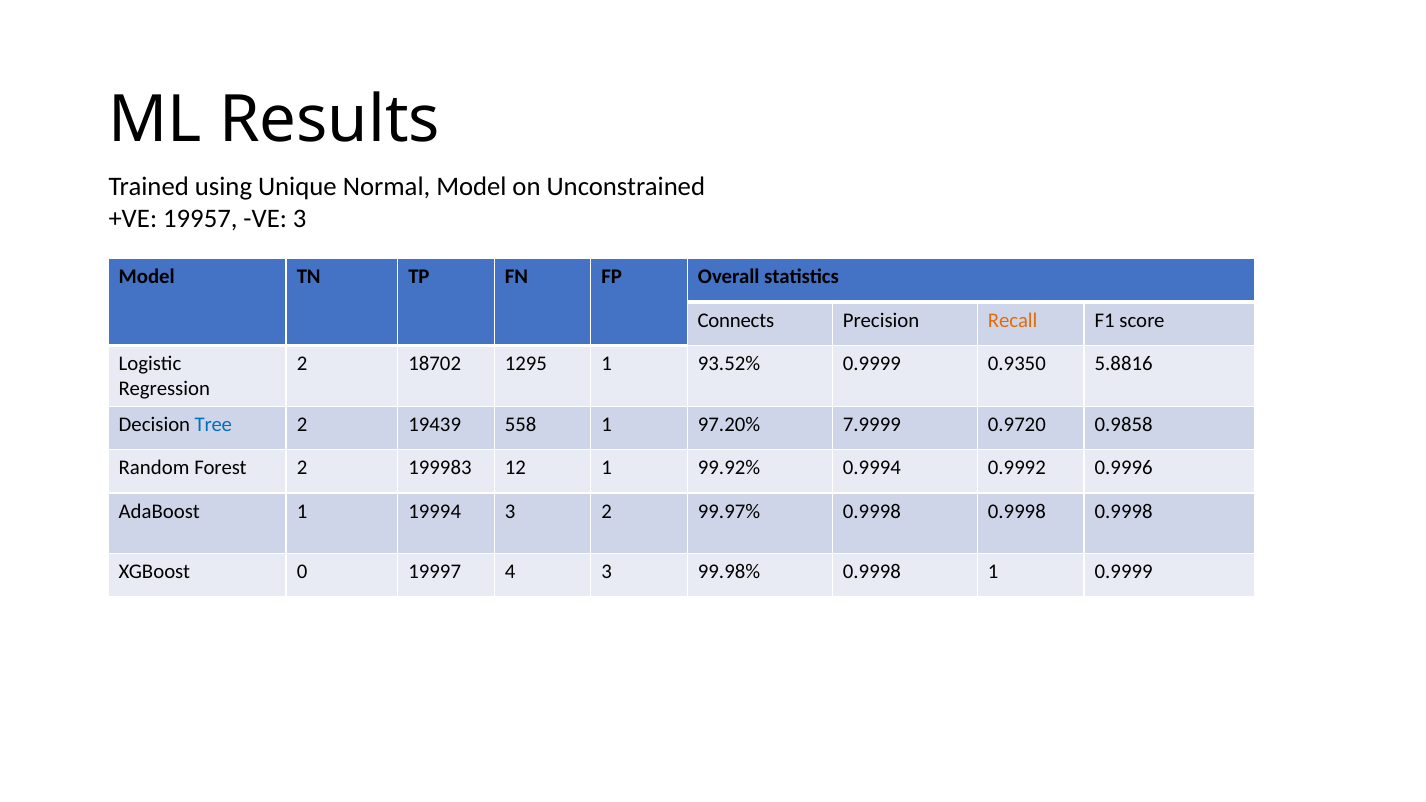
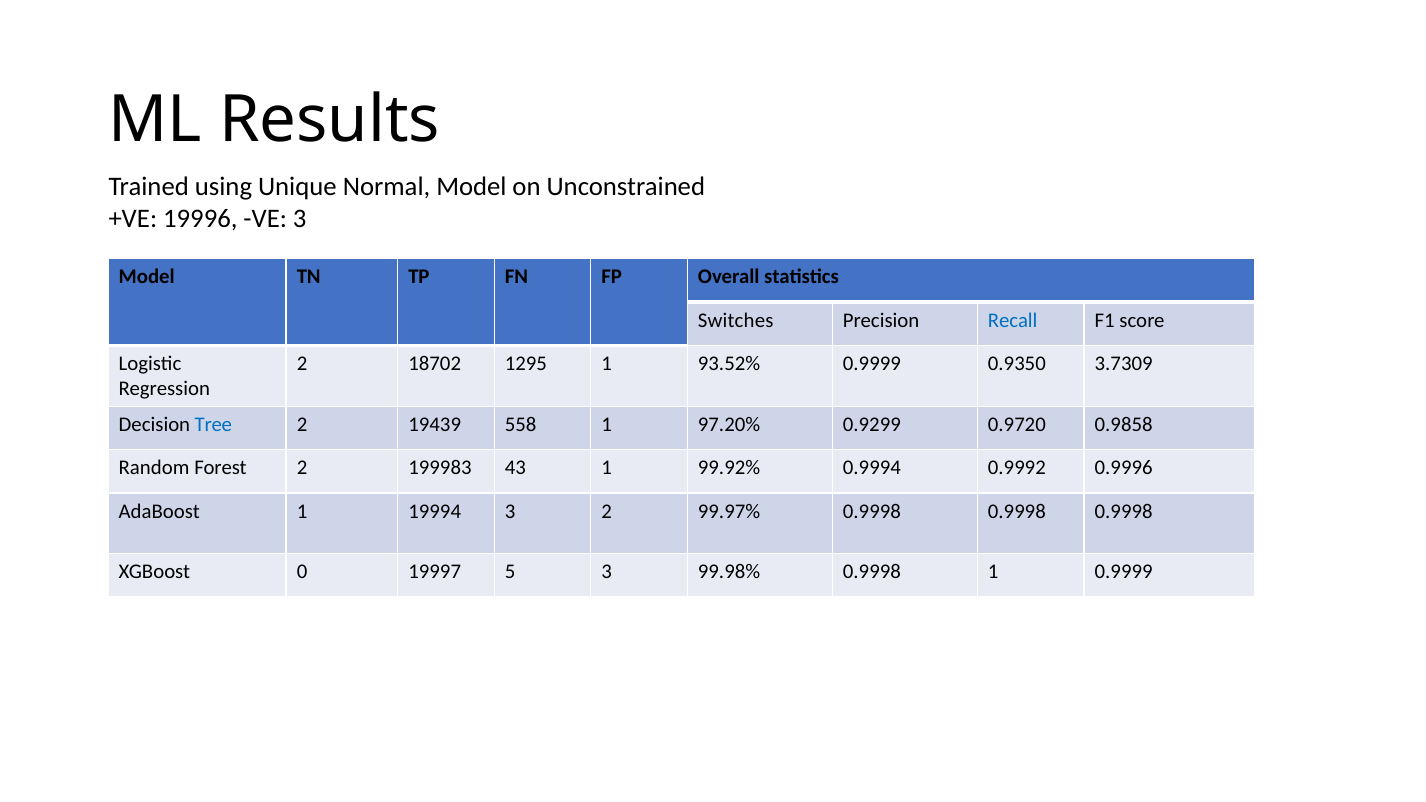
19957: 19957 -> 19996 (200, 218)
Connects: Connects -> Switches (736, 320)
Recall colour: orange -> blue (1013, 320)
5.8816: 5.8816 -> 3.7309 (1124, 364)
7.9999: 7.9999 -> 0.9299 (872, 425)
12: 12 -> 43 (515, 468)
4: 4 -> 5 (510, 572)
